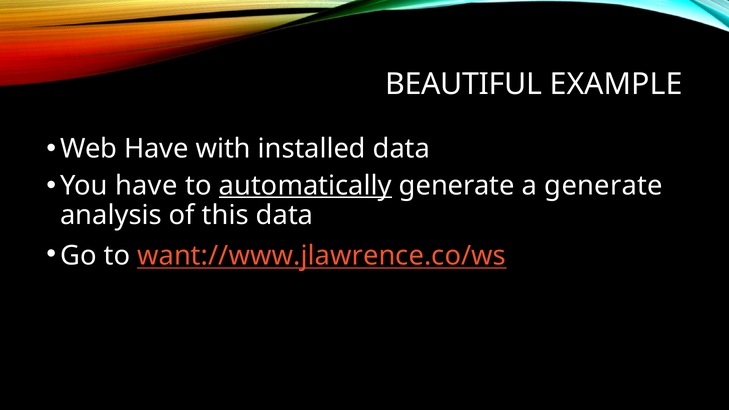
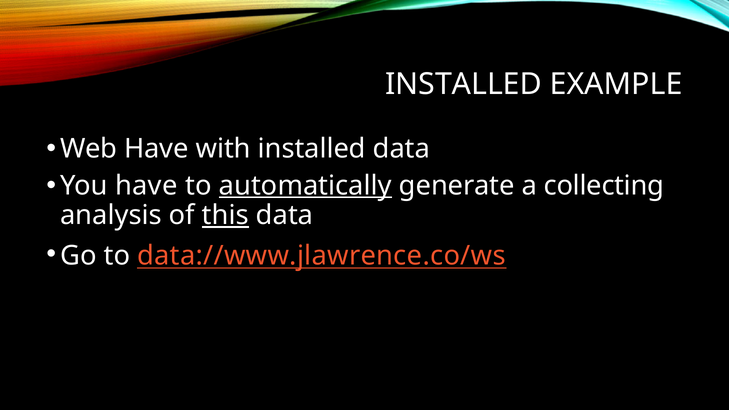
BEAUTIFUL: BEAUTIFUL -> INSTALLED (464, 84)
a generate: generate -> collecting (604, 186)
this underline: none -> present (225, 215)
want://www.jlawrence.co/ws: want://www.jlawrence.co/ws -> data://www.jlawrence.co/ws (321, 256)
